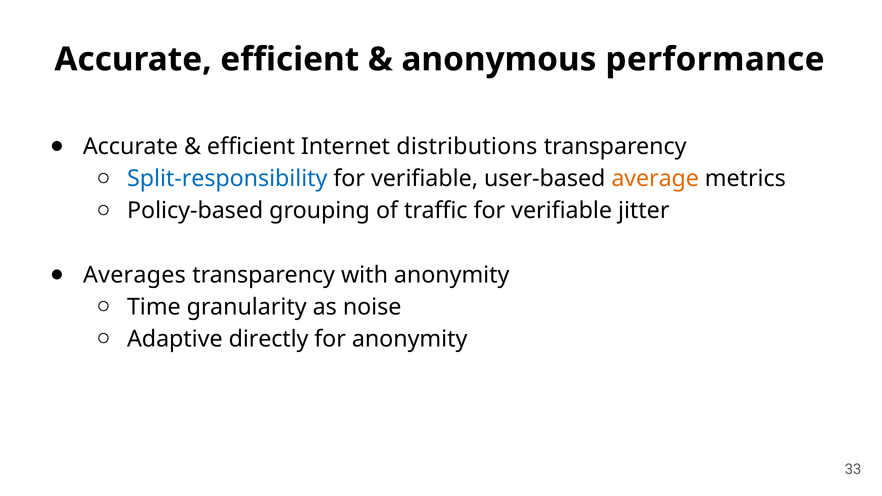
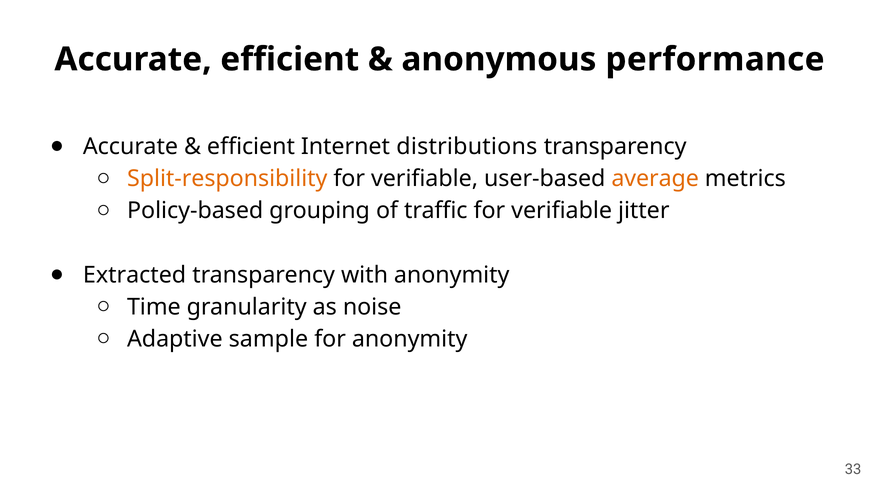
Split-responsibility colour: blue -> orange (227, 179)
Averages: Averages -> Extracted (135, 275)
directly: directly -> sample (268, 339)
